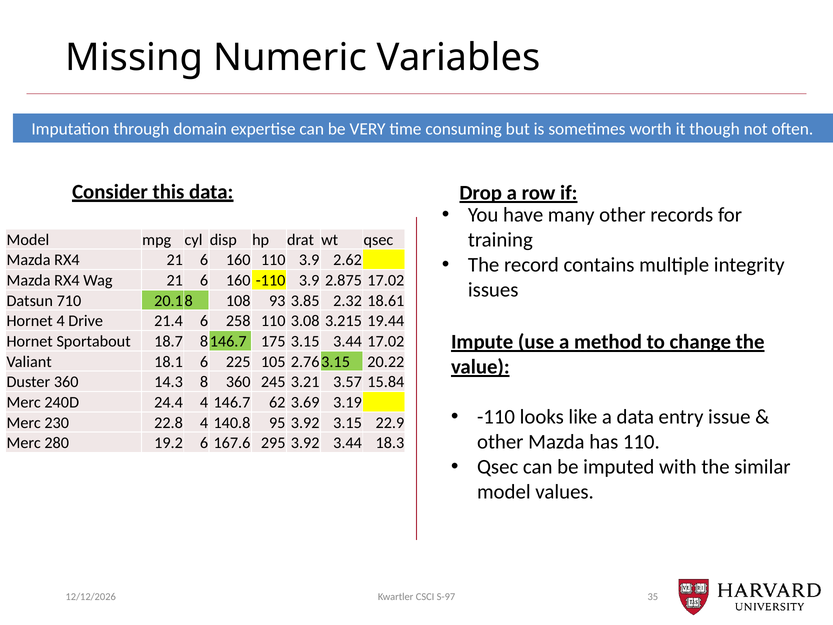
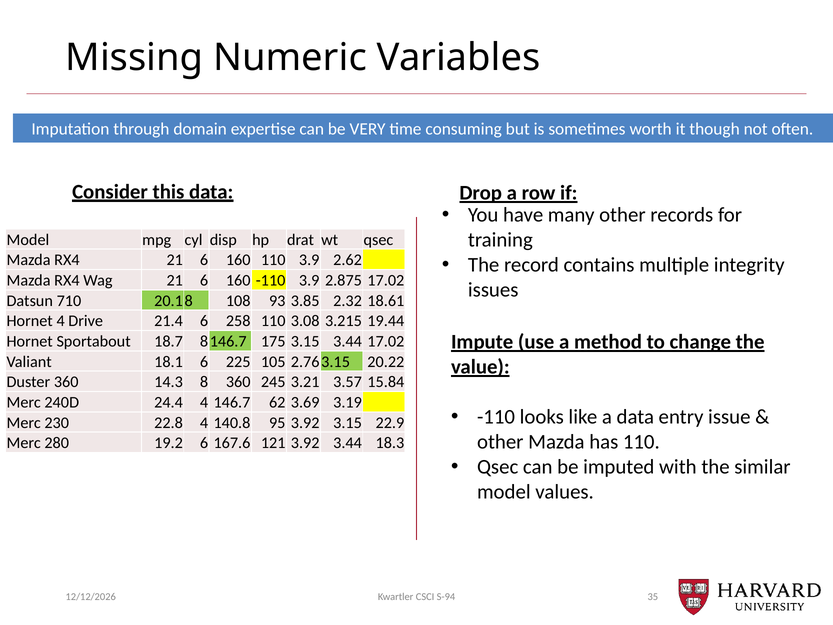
295: 295 -> 121 (273, 443)
S-97: S-97 -> S-94 (446, 596)
